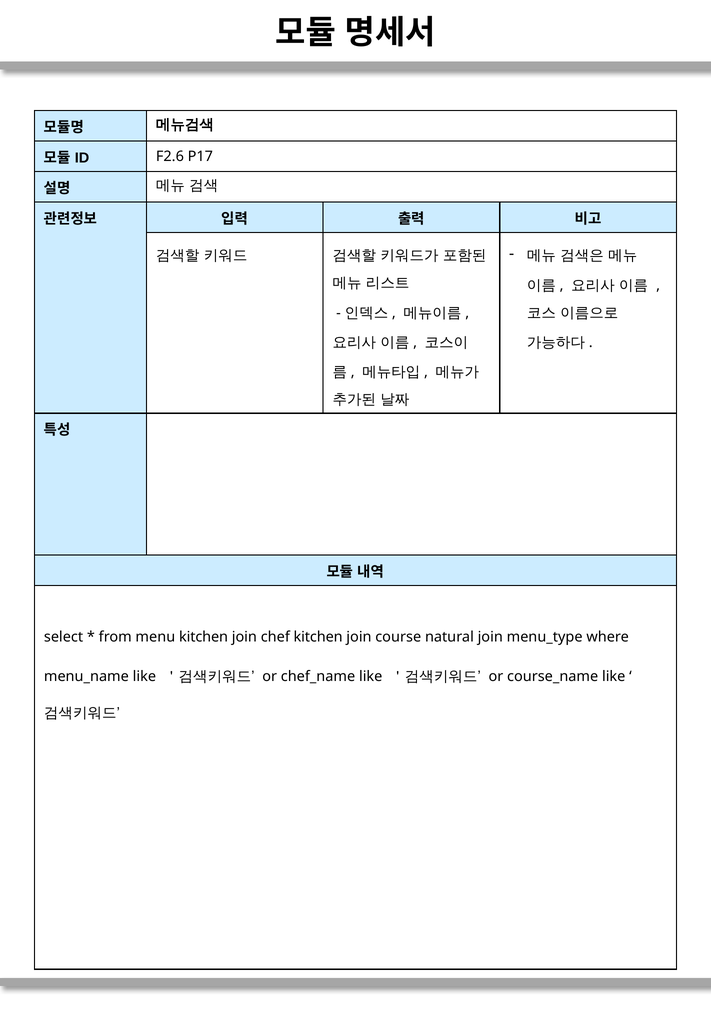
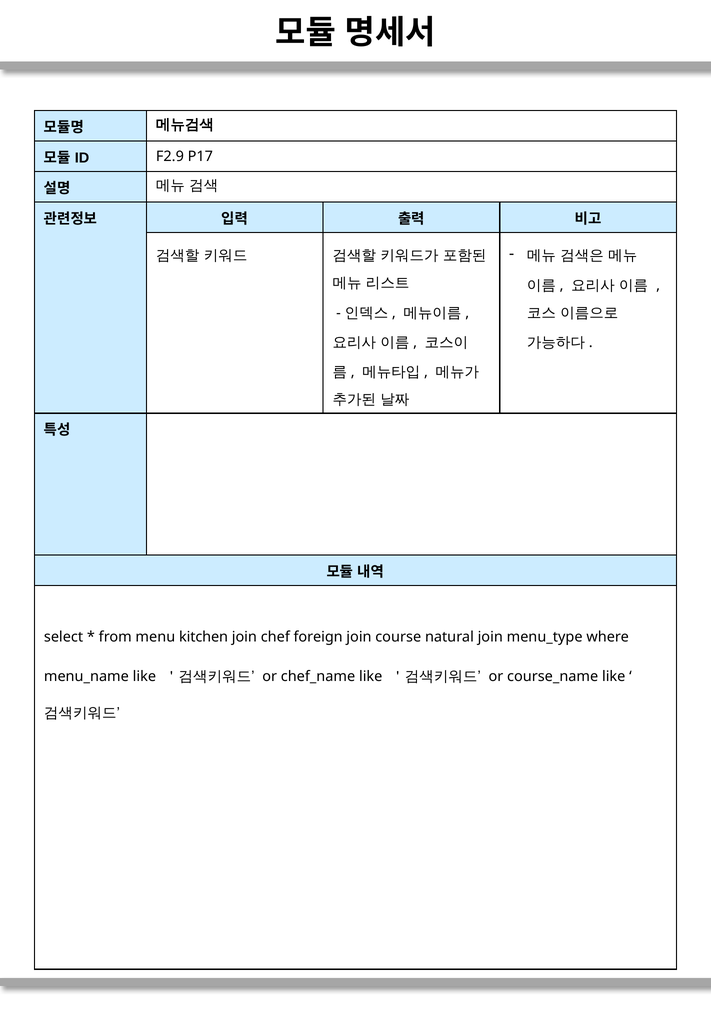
F2.6: F2.6 -> F2.9 (170, 156)
chef kitchen: kitchen -> foreign (318, 637)
